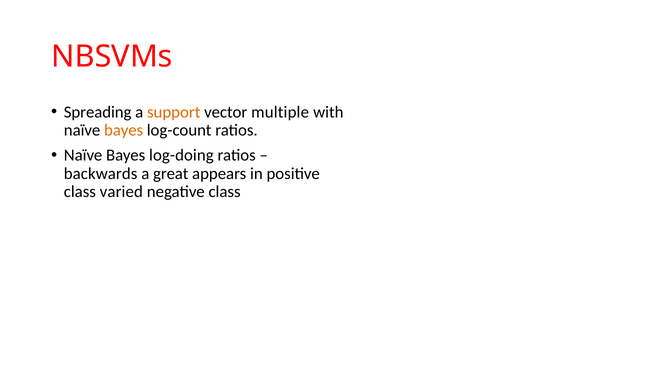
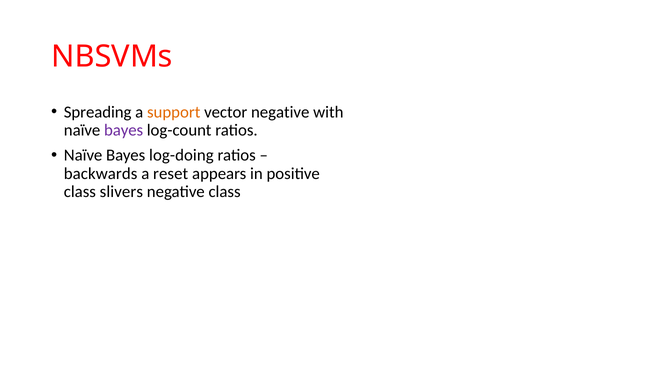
vector multiple: multiple -> negative (280, 112)
bayes colour: orange -> purple (124, 130)
great: great -> reset (171, 174)
varied: varied -> slivers (121, 192)
